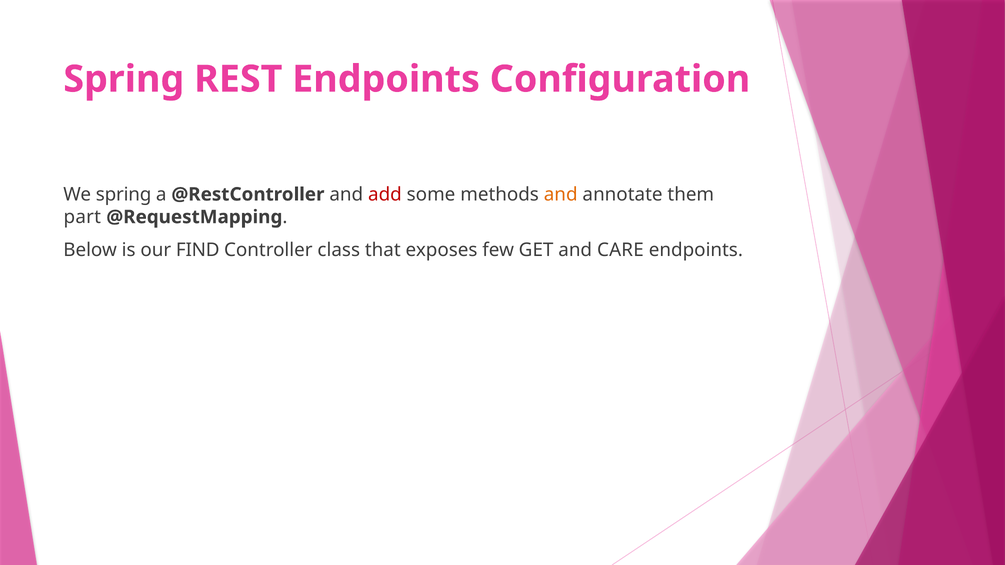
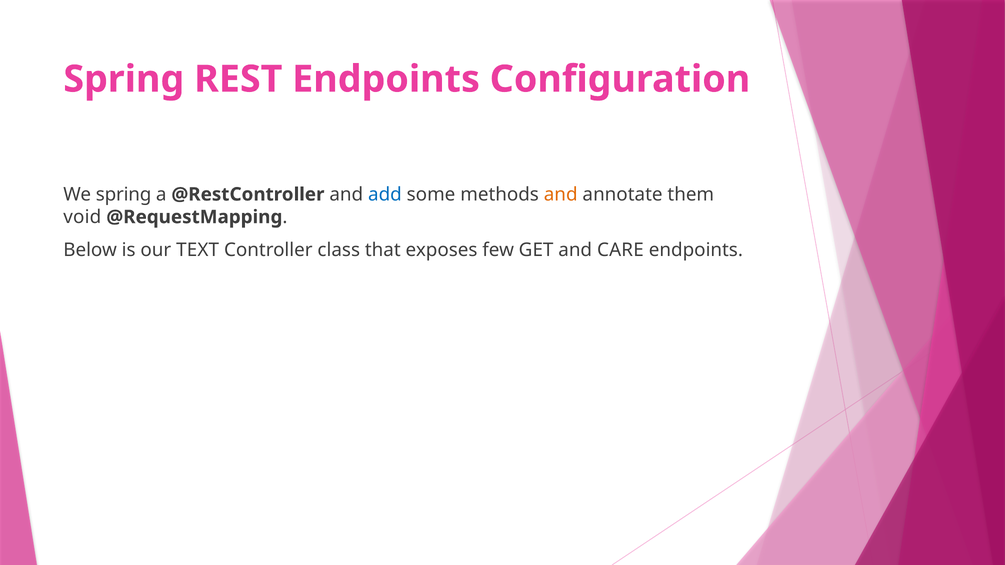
add colour: red -> blue (385, 195)
part: part -> void (82, 217)
FIND: FIND -> TEXT (198, 250)
